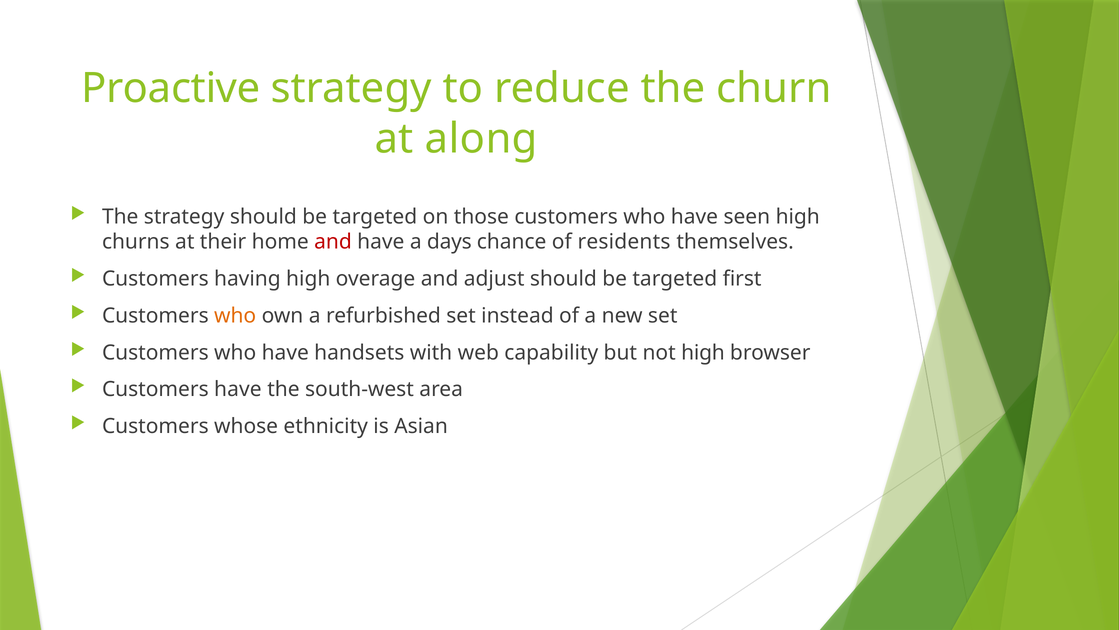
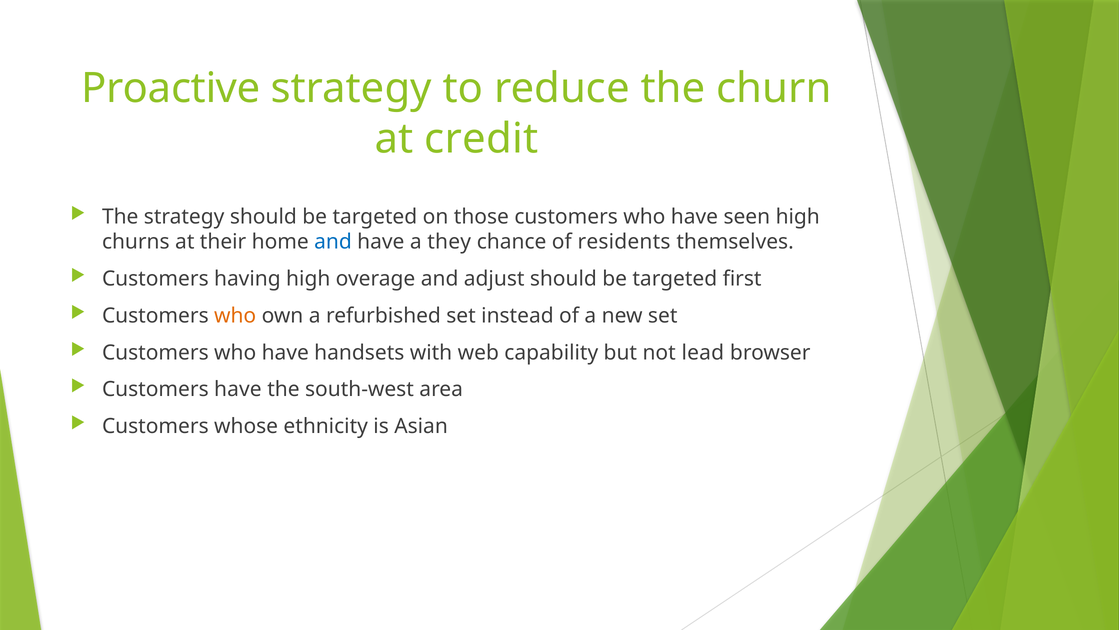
along: along -> credit (481, 139)
and colour: red -> blue (333, 242)
days: days -> they (449, 242)
not high: high -> lead (703, 352)
